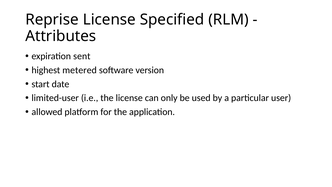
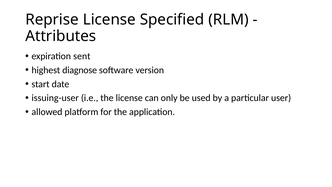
metered: metered -> diagnose (80, 70)
limited-user: limited-user -> issuing-user (55, 98)
